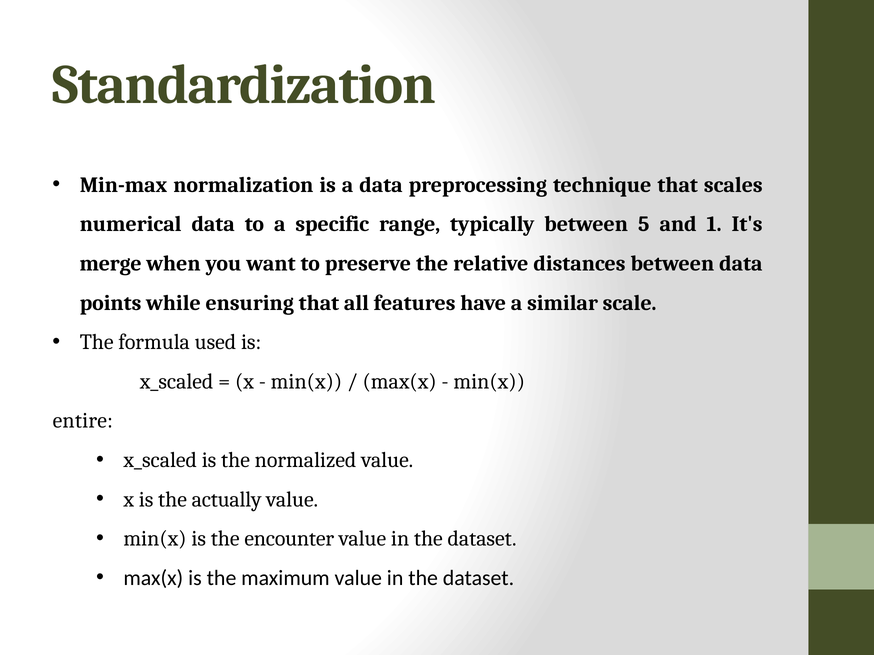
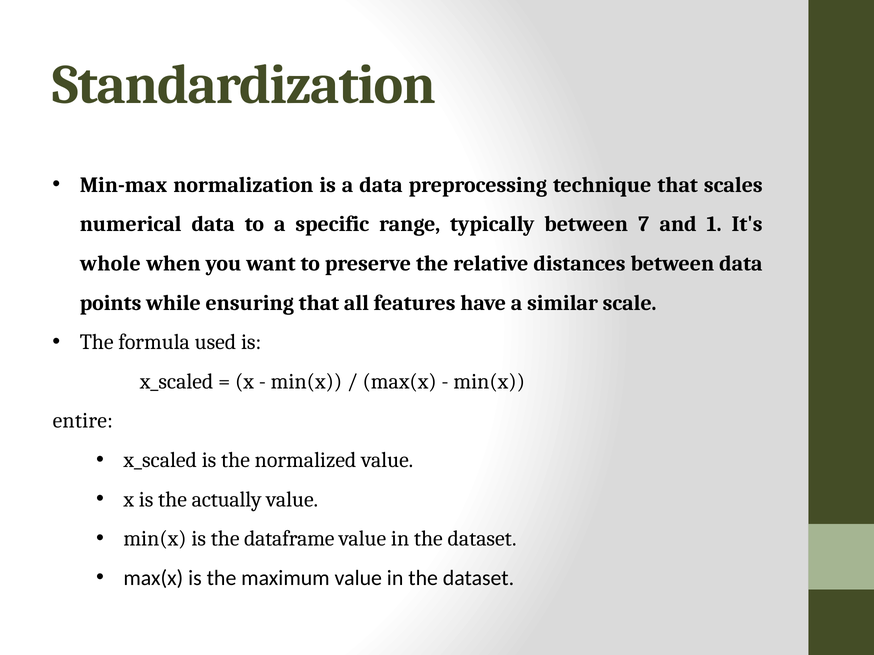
5: 5 -> 7 (644, 224)
merge: merge -> whole (110, 264)
encounter: encounter -> dataframe (289, 539)
